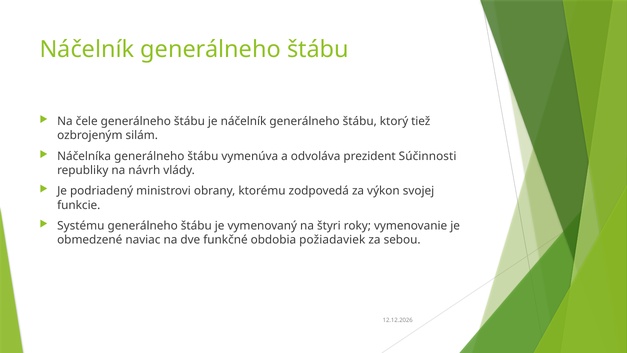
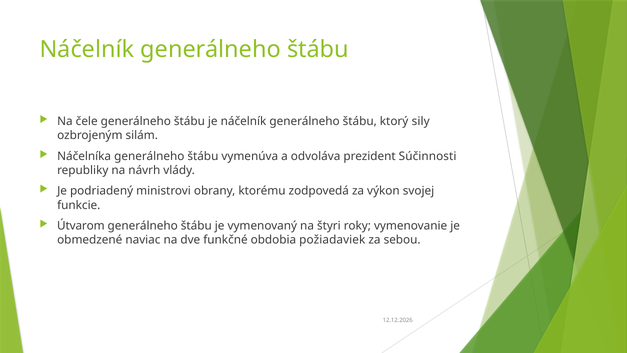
tiež: tiež -> sily (421, 121)
Systému: Systému -> Útvarom (81, 226)
